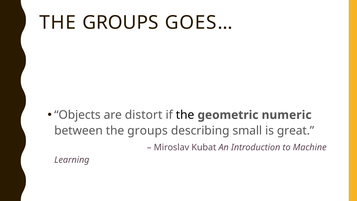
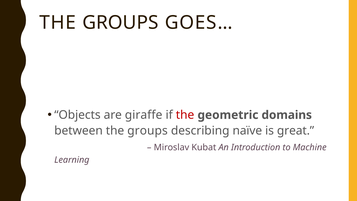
distort: distort -> giraffe (144, 115)
the colour: black -> red (185, 115)
numeric: numeric -> domains (287, 115)
small: small -> naïve (247, 131)
